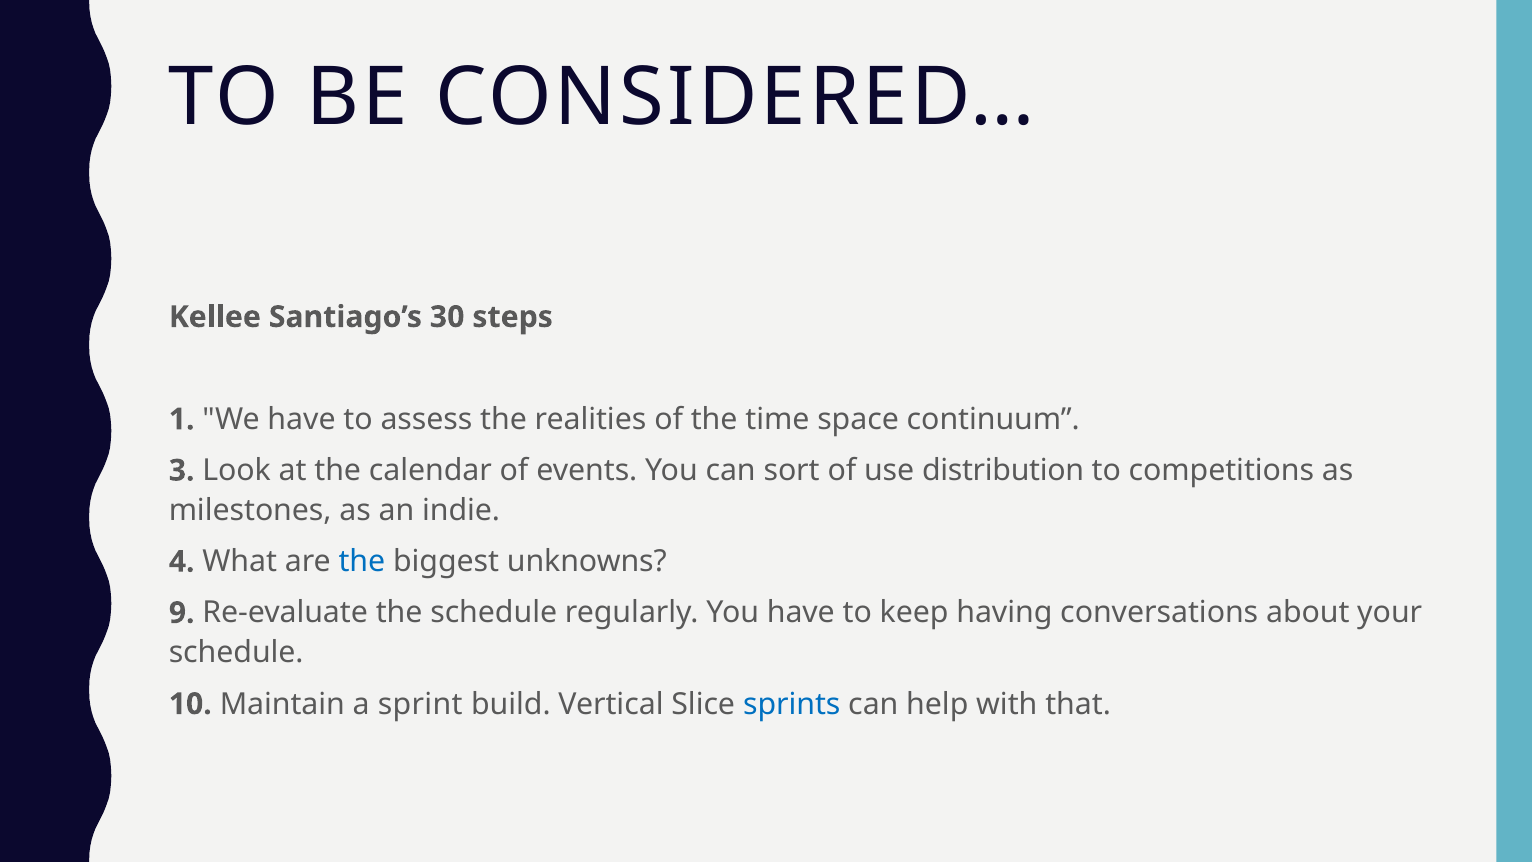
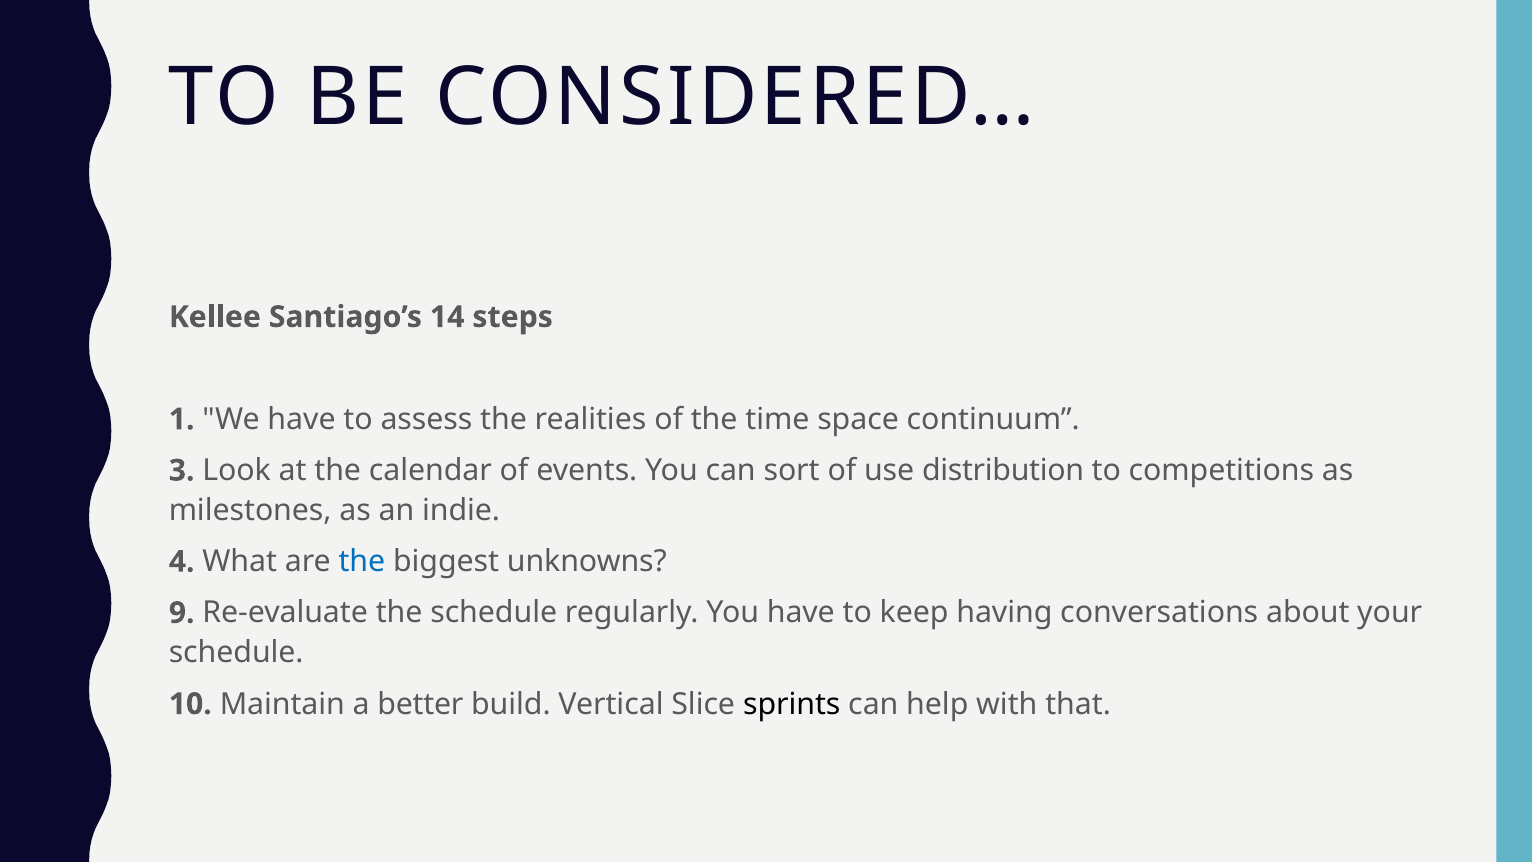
30: 30 -> 14 (447, 317)
sprint: sprint -> better (420, 704)
sprints colour: blue -> black (792, 704)
